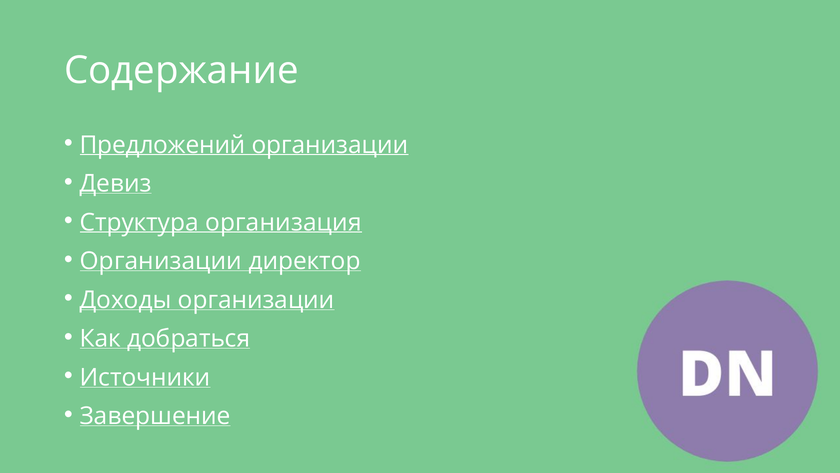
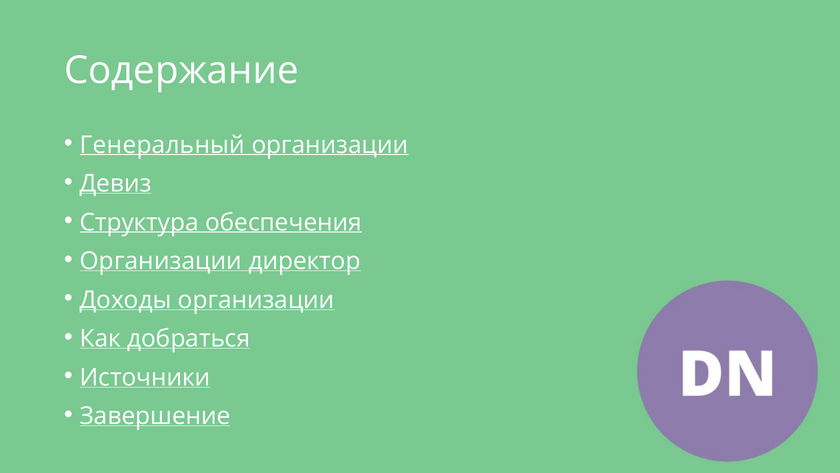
Предложений: Предложений -> Генеральный (162, 145)
организация: организация -> обеспечения (283, 222)
